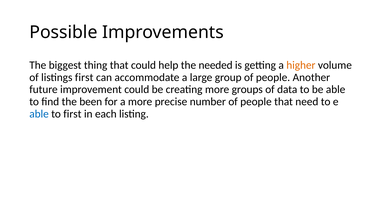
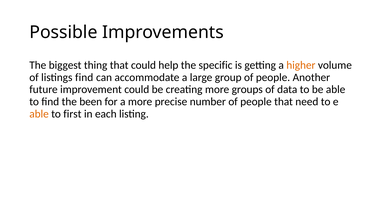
needed: needed -> specific (216, 65)
listings first: first -> find (84, 77)
able colour: blue -> orange (39, 114)
